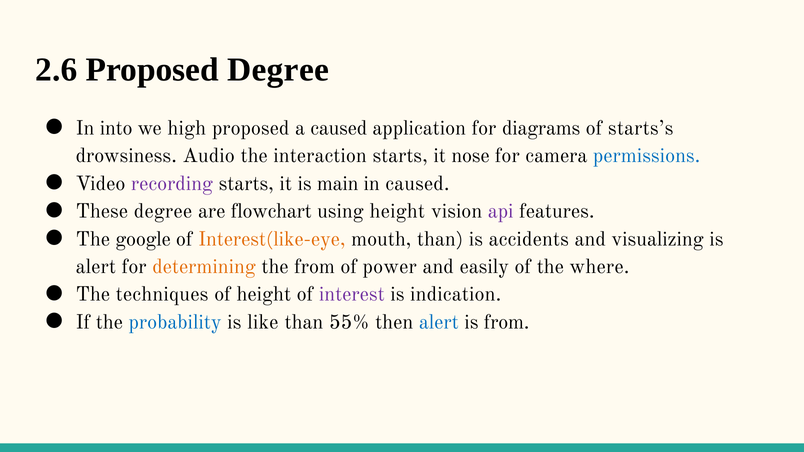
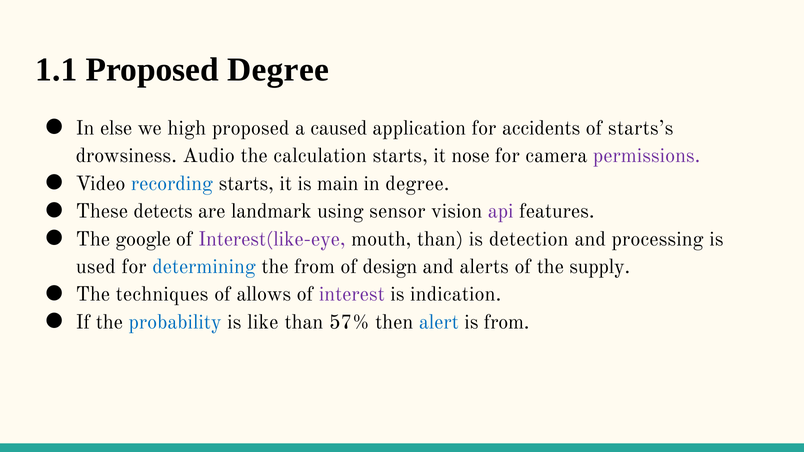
2.6: 2.6 -> 1.1 (56, 70)
into: into -> else (116, 128)
diagrams: diagrams -> accidents (541, 128)
interaction: interaction -> calculation (320, 156)
permissions colour: blue -> purple (647, 156)
recording colour: purple -> blue (172, 184)
in caused: caused -> degree (417, 184)
These degree: degree -> detects (163, 211)
flowchart: flowchart -> landmark (271, 211)
using height: height -> sensor (397, 211)
Interest(like-eye colour: orange -> purple (272, 239)
accidents: accidents -> detection (529, 239)
visualizing: visualizing -> processing (658, 239)
alert: alert -> used (96, 267)
determining colour: orange -> blue (204, 267)
power: power -> design (390, 267)
easily: easily -> alerts (484, 267)
where: where -> supply (600, 267)
of height: height -> allows (264, 294)
55%: 55% -> 57% (349, 322)
